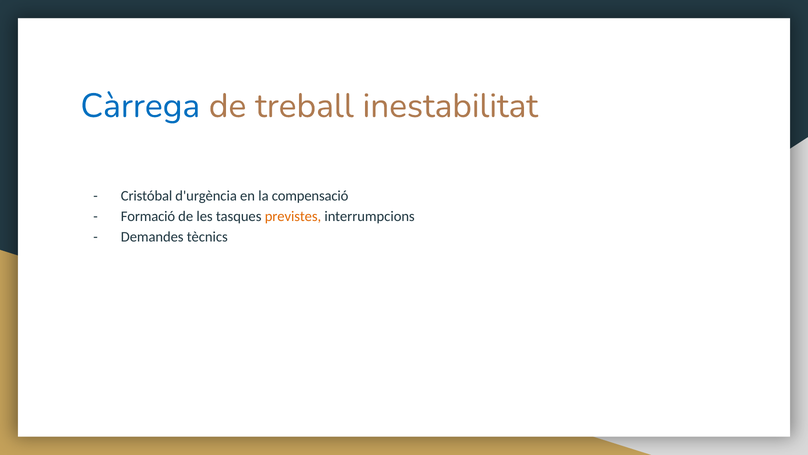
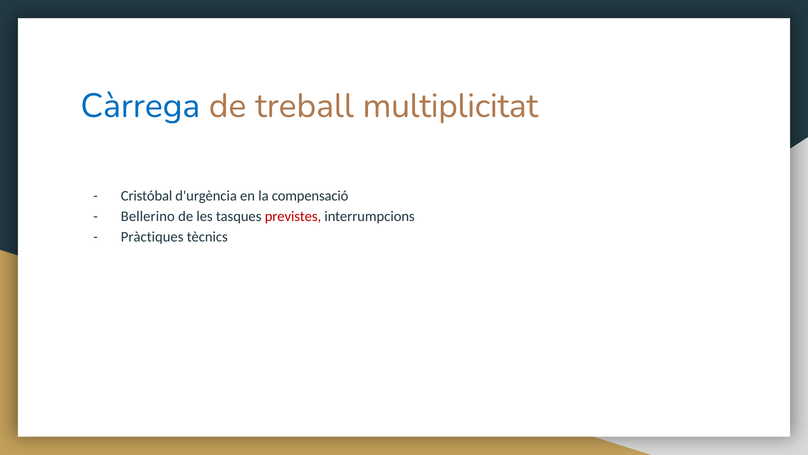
inestabilitat: inestabilitat -> multiplicitat (450, 106)
Formació: Formació -> Bellerino (148, 216)
previstes colour: orange -> red (293, 216)
Demandes: Demandes -> Pràctiques (152, 237)
